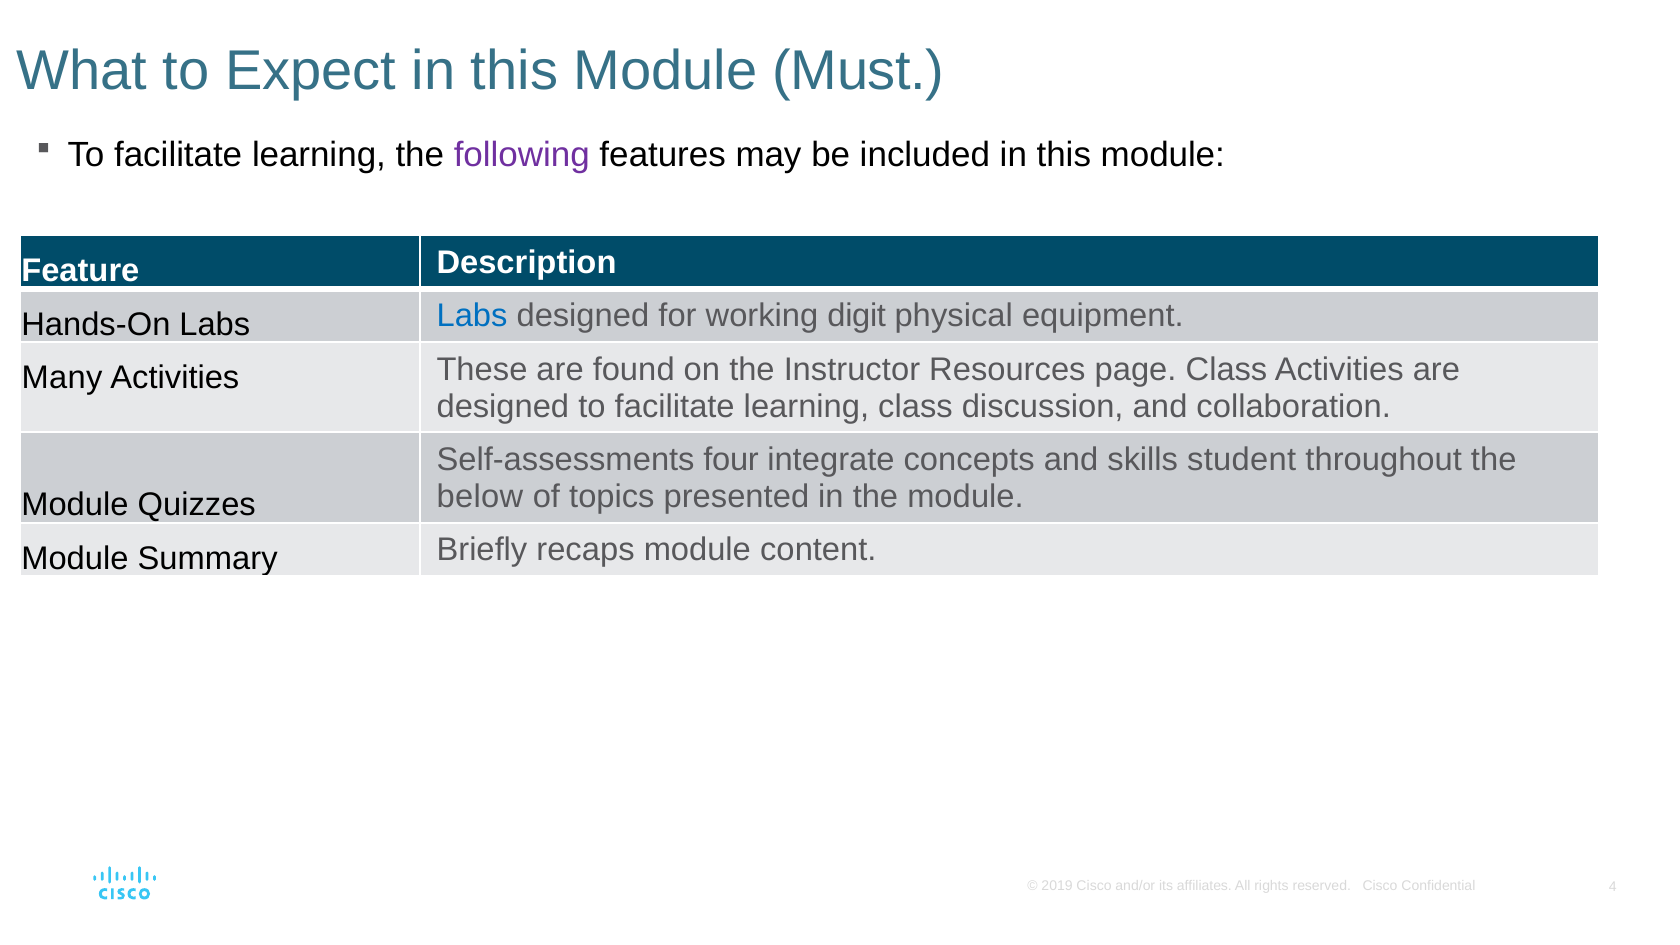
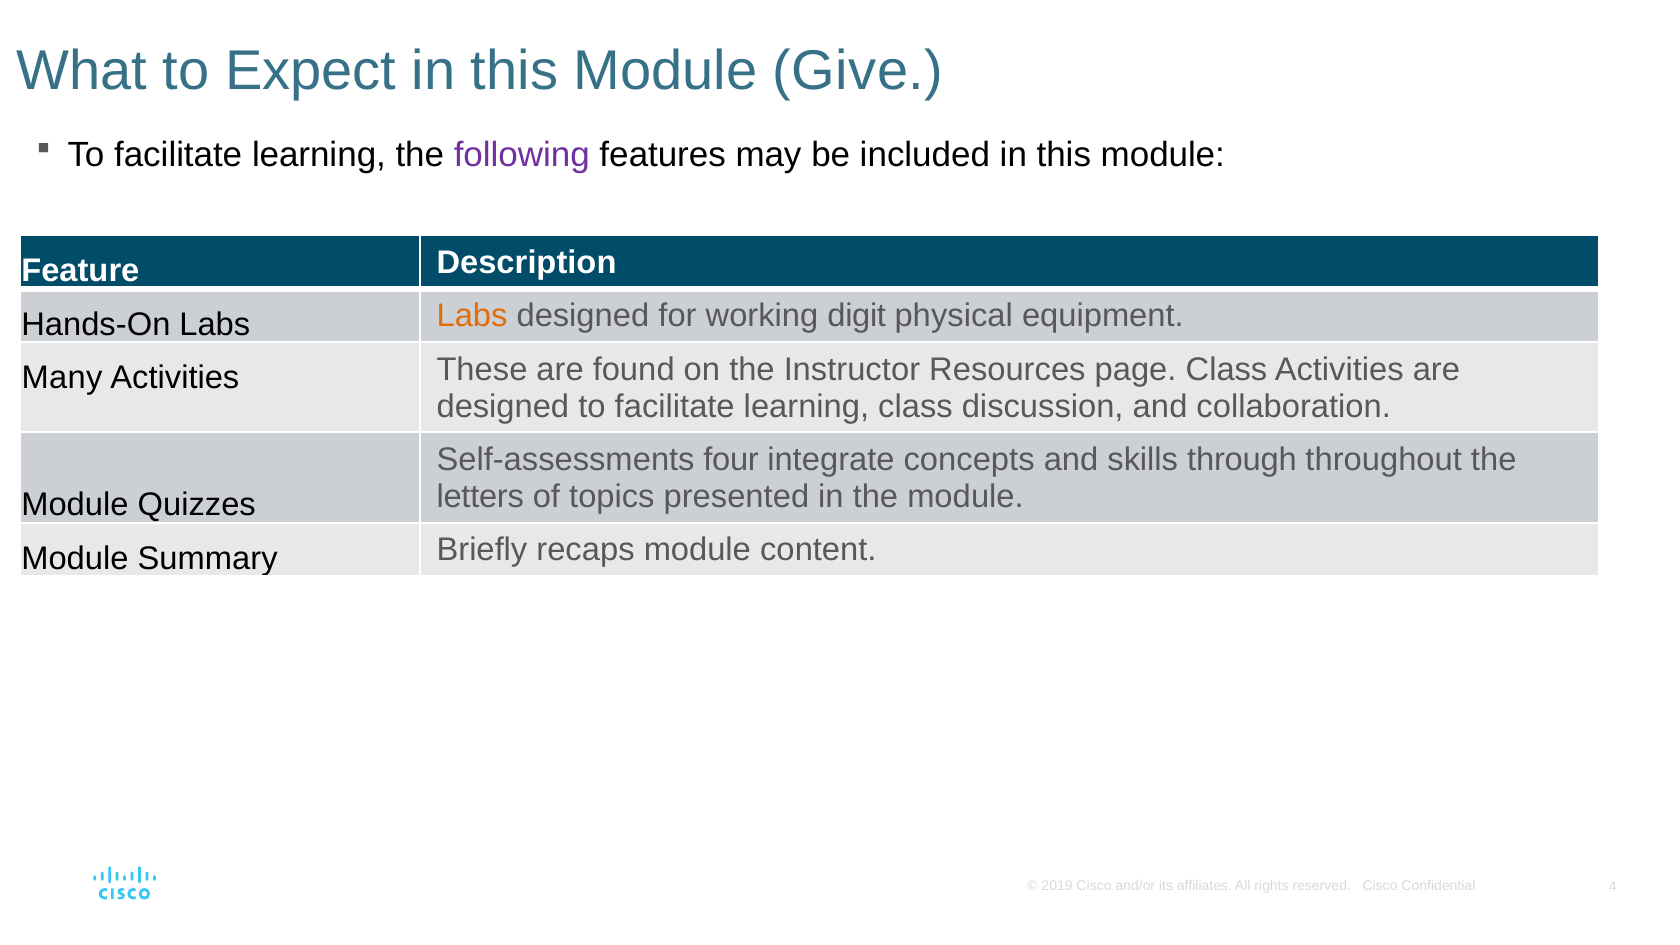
Must: Must -> Give (858, 71)
Labs colour: blue -> orange (472, 316)
student: student -> through (1242, 460)
below: below -> letters (480, 497)
